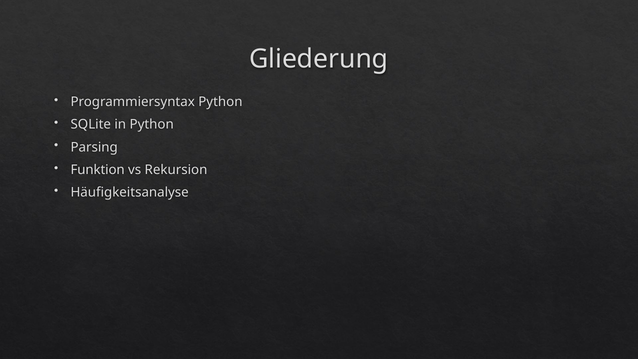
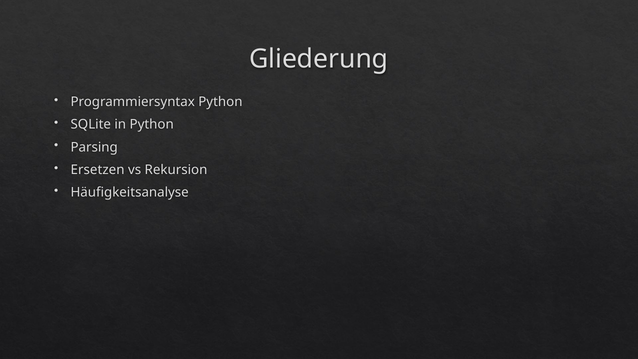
Funktion: Funktion -> Ersetzen (98, 170)
